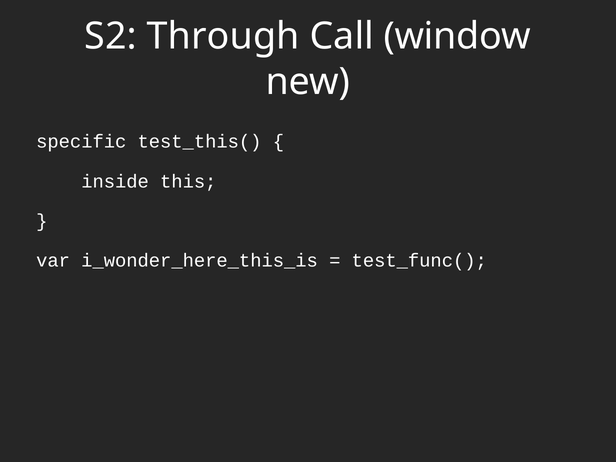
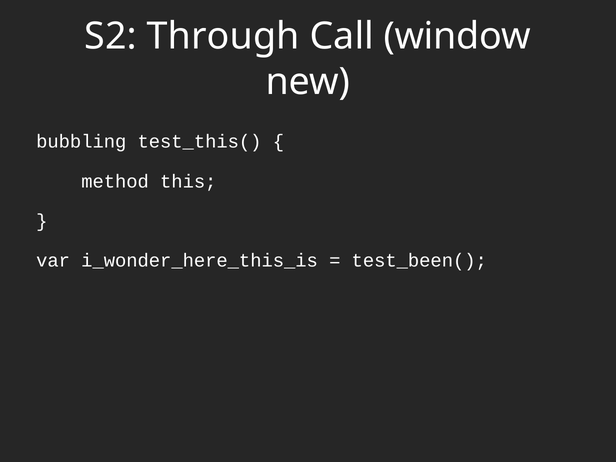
specific: specific -> bubbling (81, 142)
inside: inside -> method (115, 181)
test_func(: test_func( -> test_been( (419, 261)
